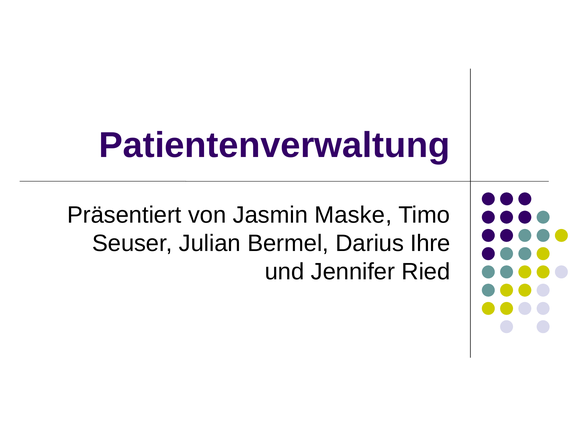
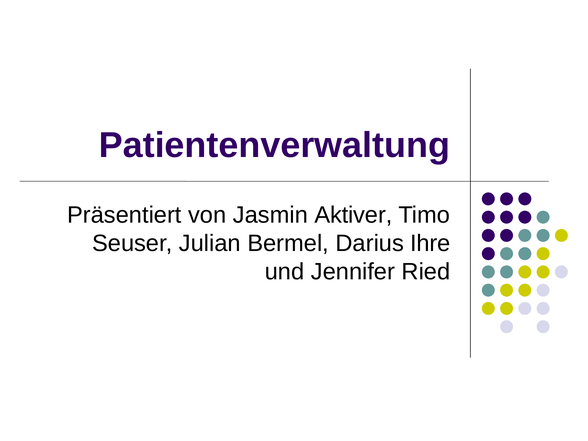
Maske: Maske -> Aktiver (353, 215)
